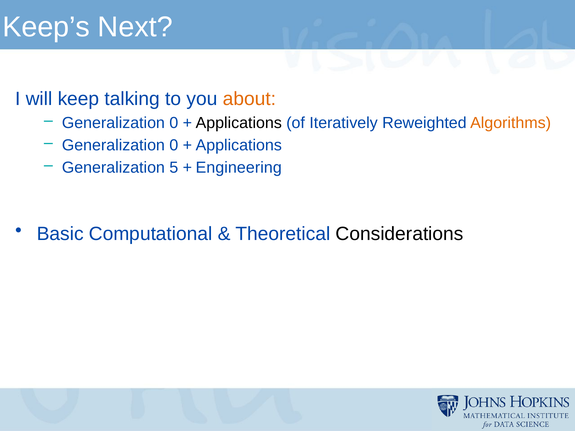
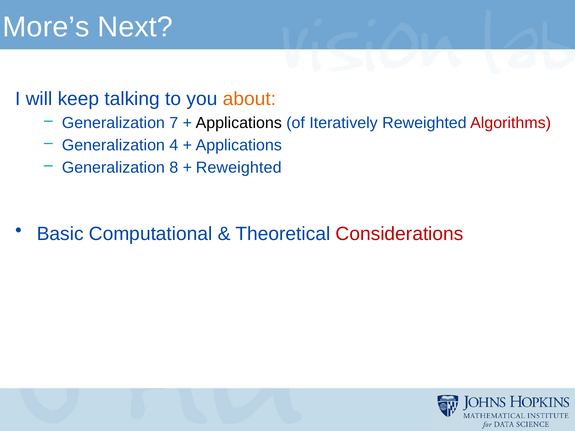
Keep’s: Keep’s -> More’s (46, 27)
0: 0 -> 7 (174, 123)
Algorithms colour: orange -> red (511, 123)
0: 0 -> 4 (174, 145)
5: 5 -> 8 (174, 168)
Engineering: Engineering -> Reweighted (239, 168)
Considerations colour: black -> red (400, 234)
